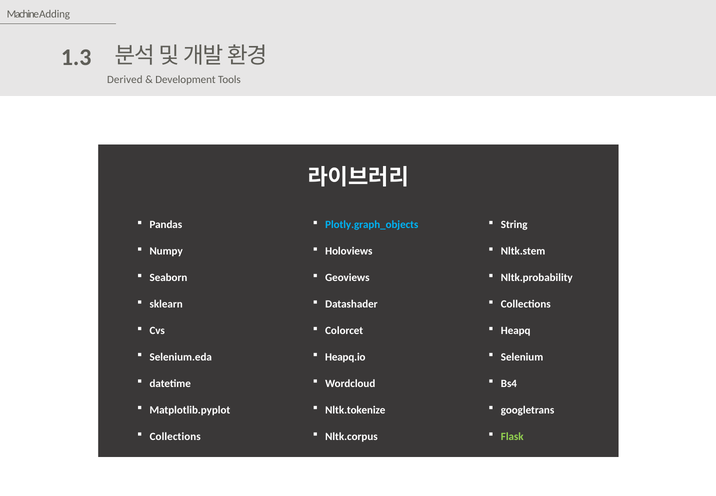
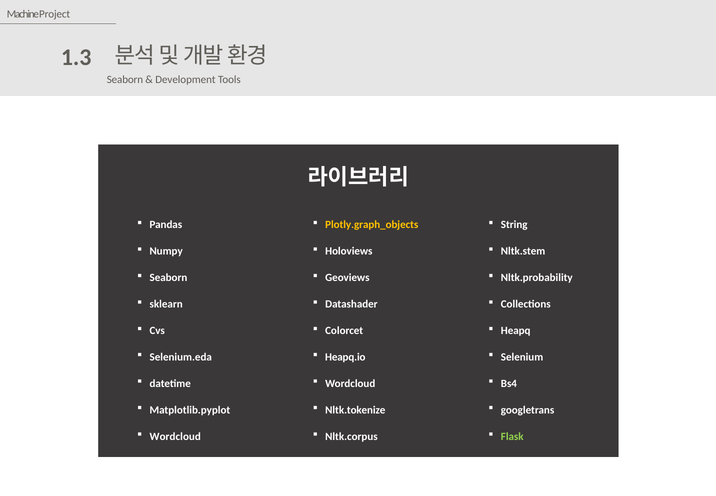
Adding: Adding -> Project (55, 14)
Derived: Derived -> Seaborn (125, 80)
Plotly.graph_objects colour: light blue -> yellow (372, 225)
Collections: Collections -> Wordcloud (175, 436)
